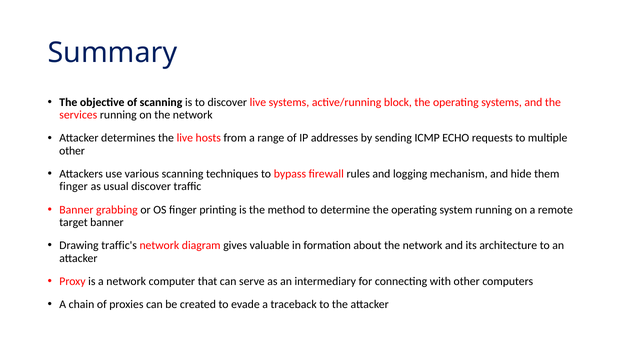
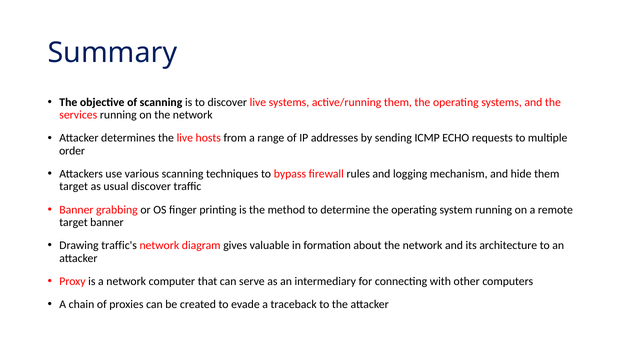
active/running block: block -> them (398, 102)
other: other -> order (72, 151)
finger: finger -> target (74, 186)
